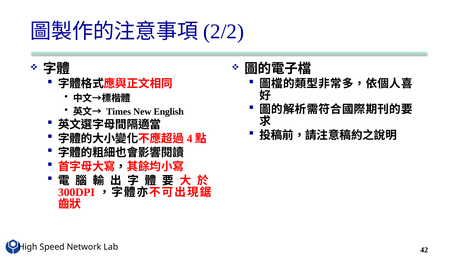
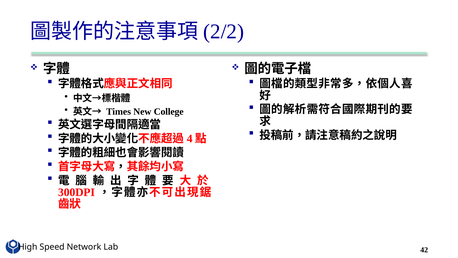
English: English -> College (169, 112)
